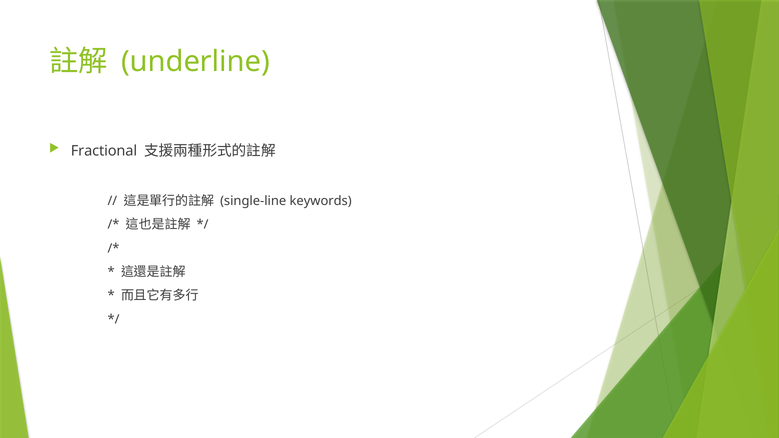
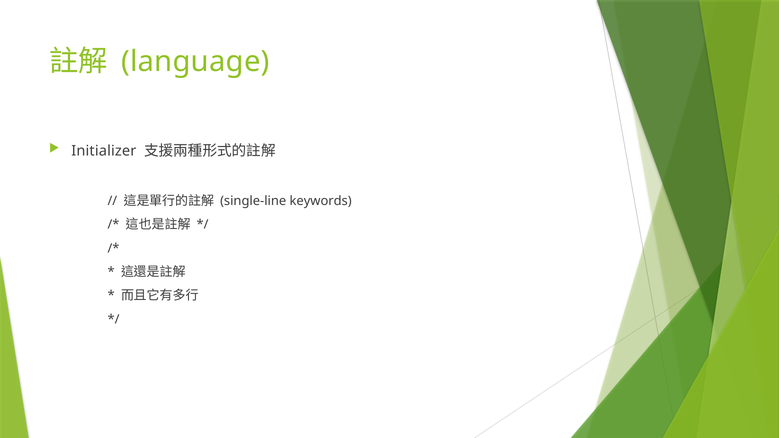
underline: underline -> language (195, 61)
Fractional: Fractional -> Initializer (104, 151)
